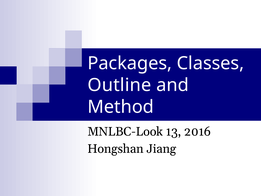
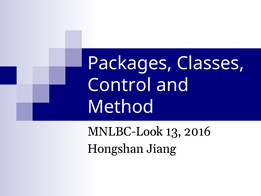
Outline: Outline -> Control (119, 85)
